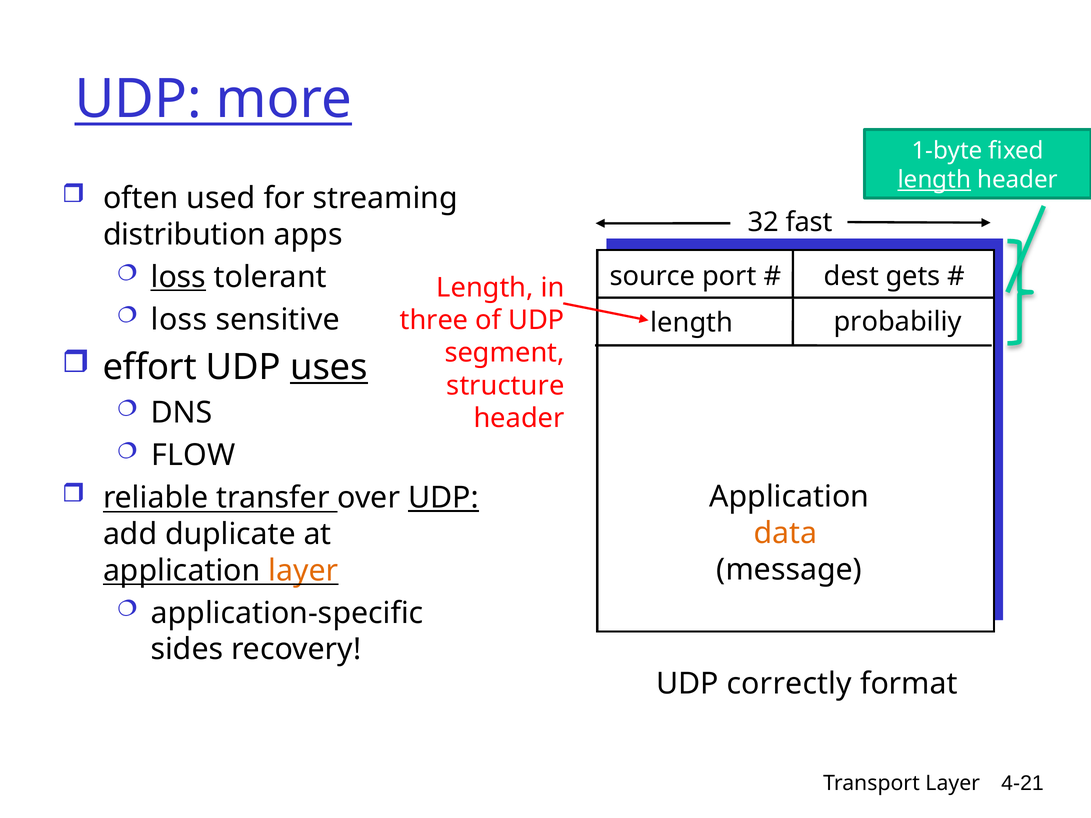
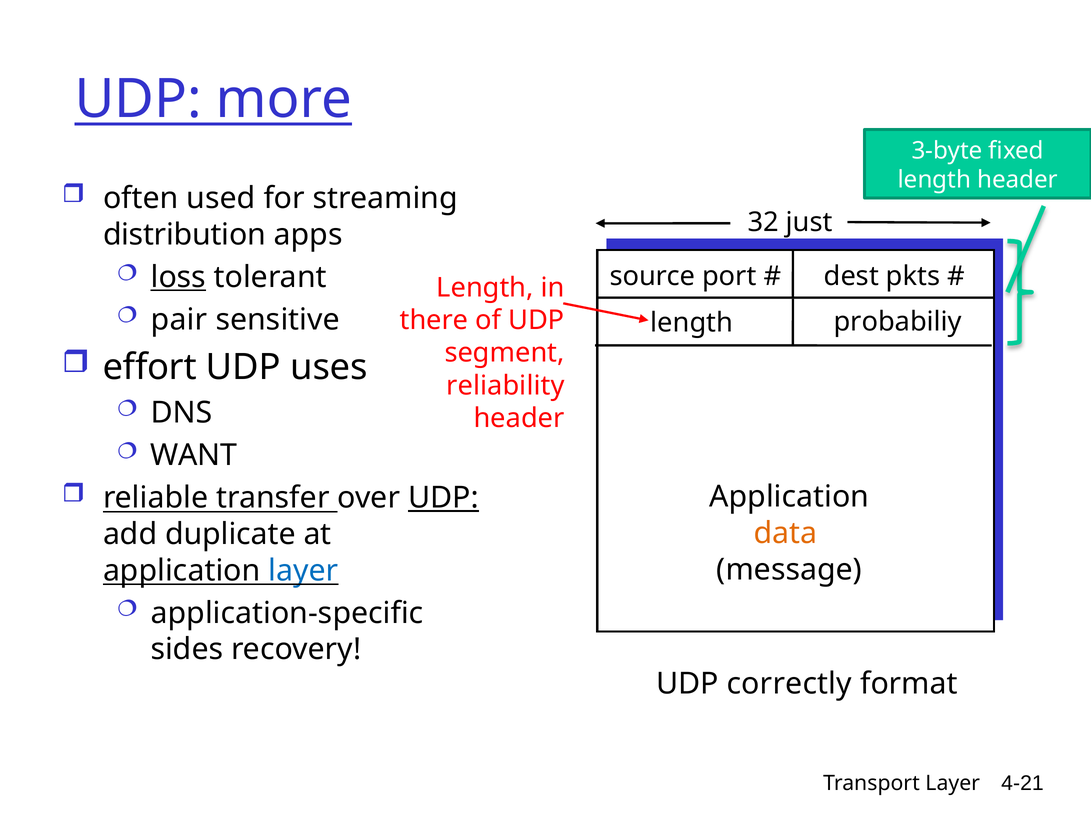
1-byte: 1-byte -> 3-byte (947, 151)
length underline: present -> none (934, 180)
fast: fast -> just (809, 222)
gets: gets -> pkts (913, 276)
loss: loss -> pair (179, 320)
three: three -> there (434, 320)
uses underline: present -> none (329, 367)
structure: structure -> reliability (505, 386)
FLOW: FLOW -> WANT (194, 456)
layer colour: orange -> blue (303, 571)
